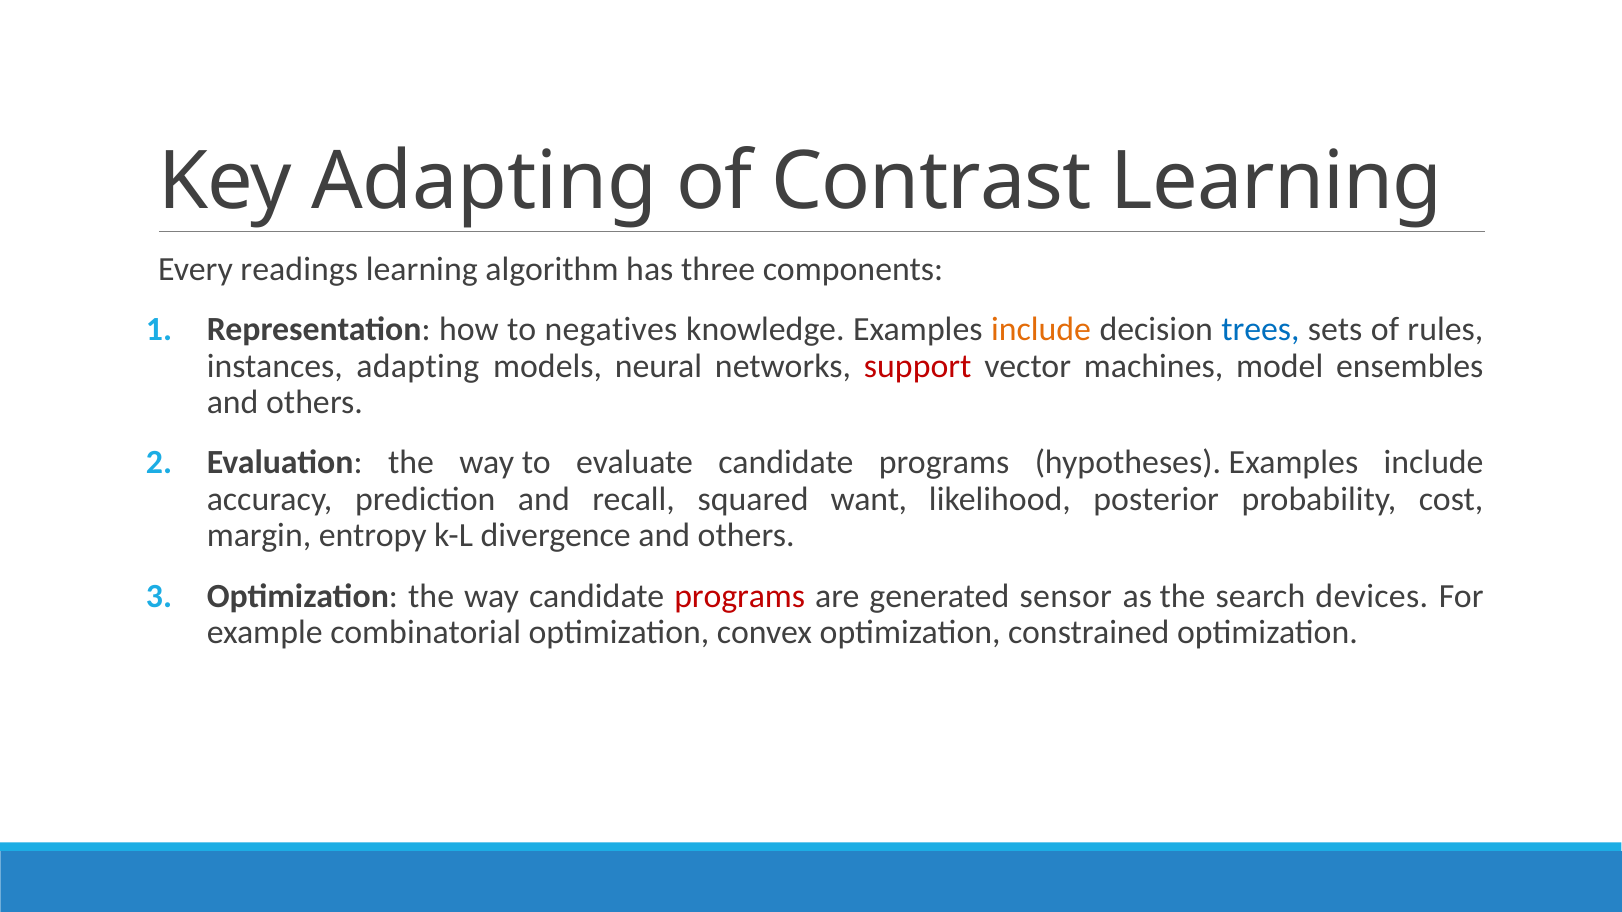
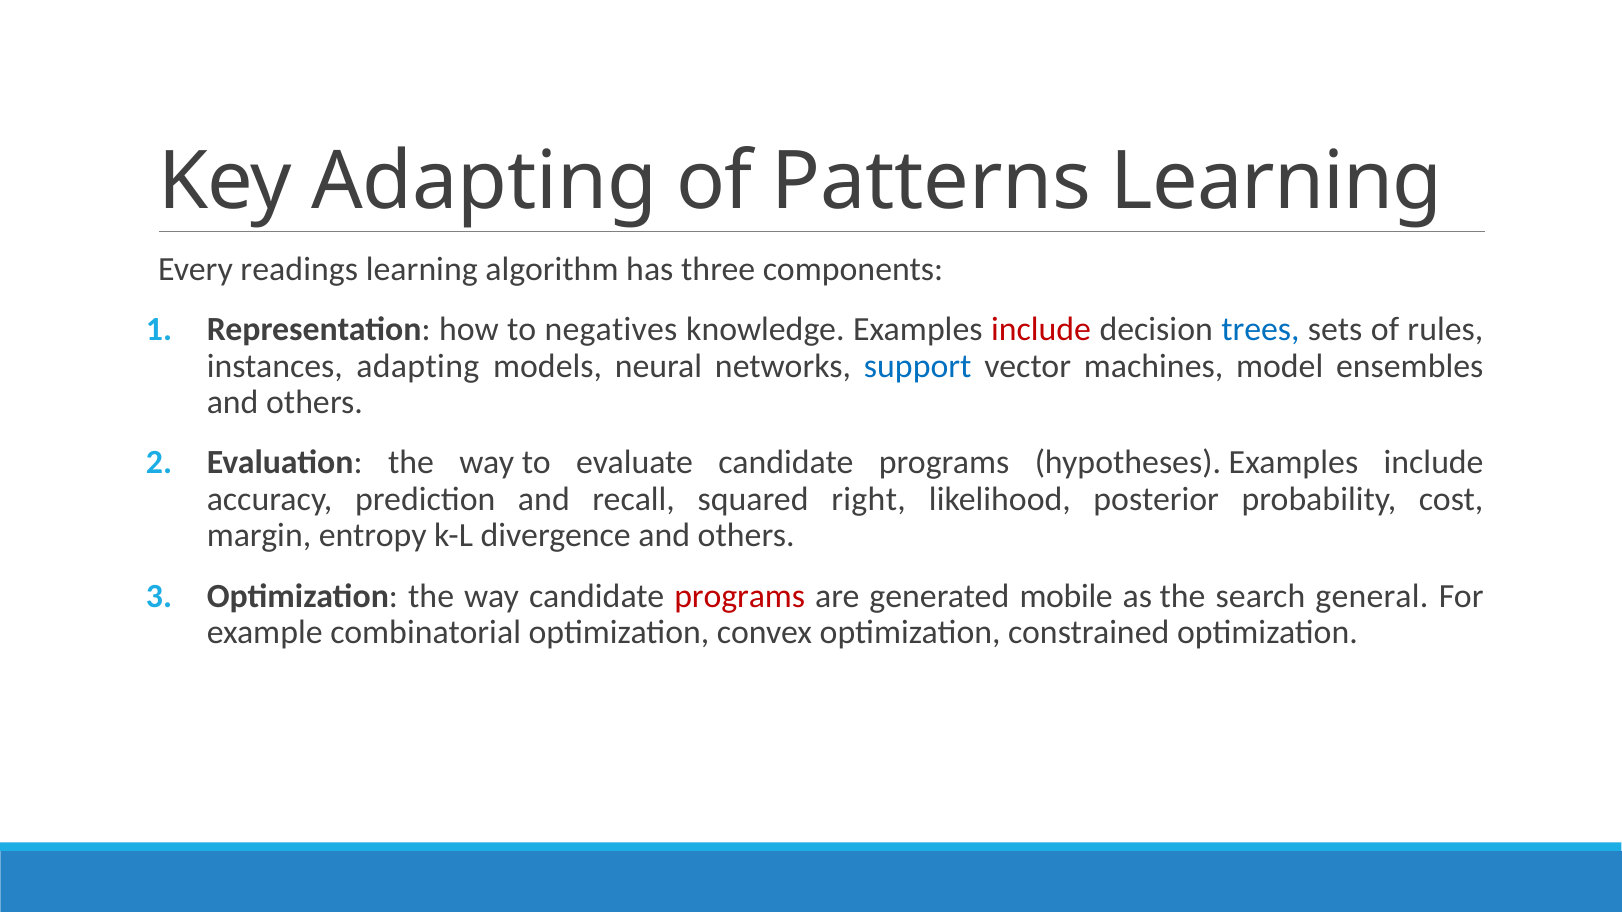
Contrast: Contrast -> Patterns (931, 182)
include colour: orange -> red (1041, 330)
support colour: red -> blue (918, 366)
want: want -> right (869, 499)
sensor: sensor -> mobile (1066, 596)
devices: devices -> general (1372, 596)
